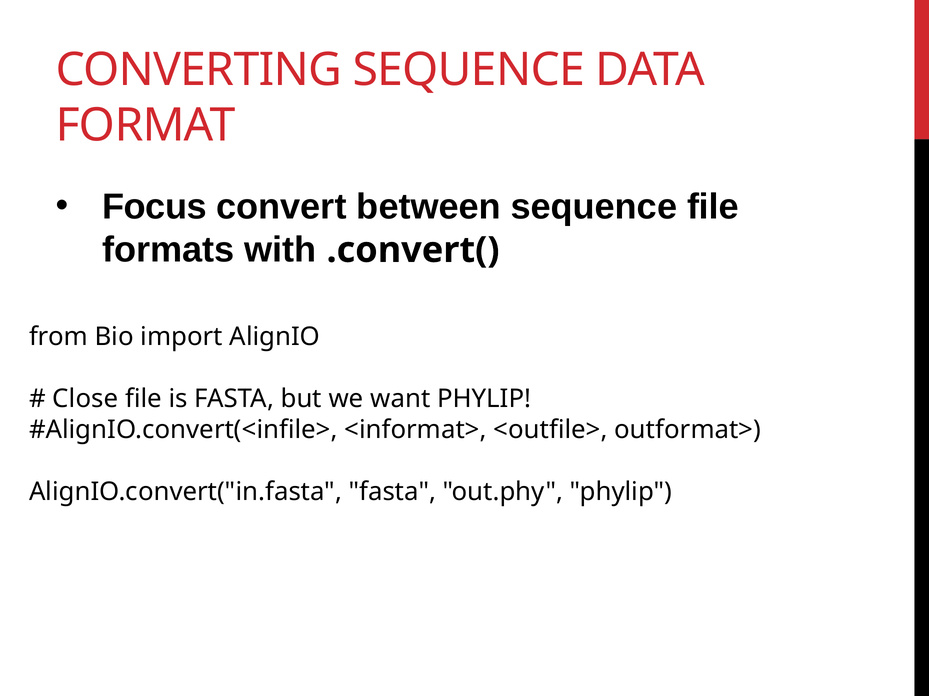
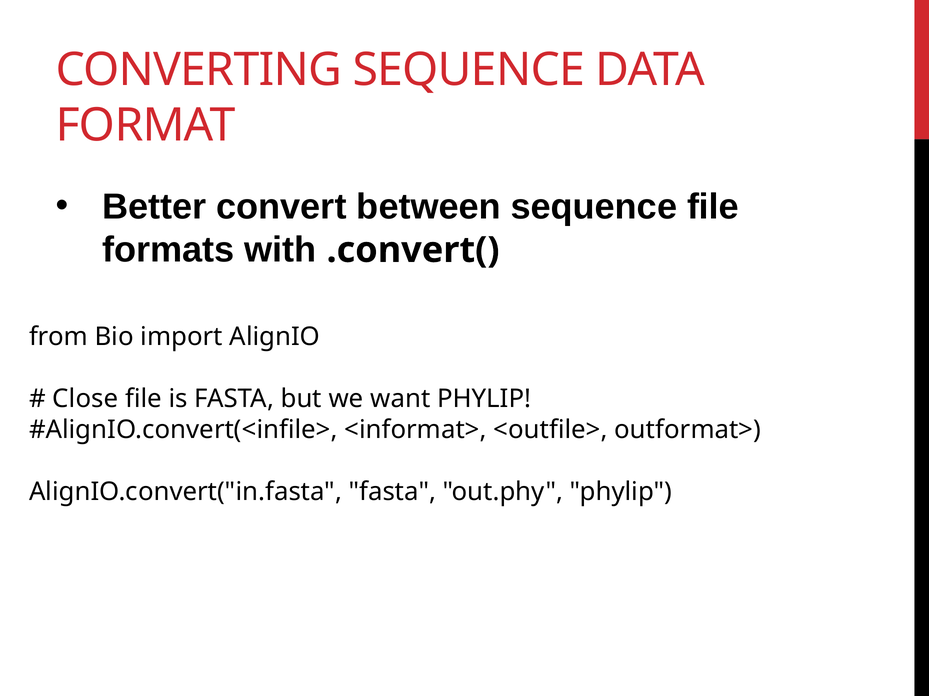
Focus: Focus -> Better (154, 207)
